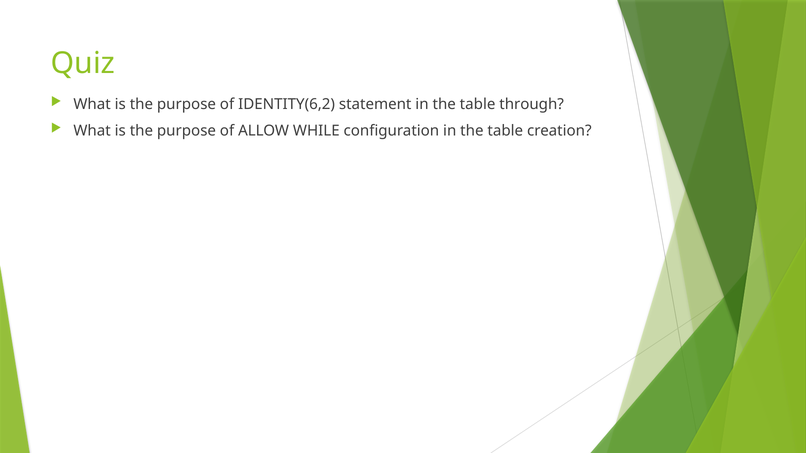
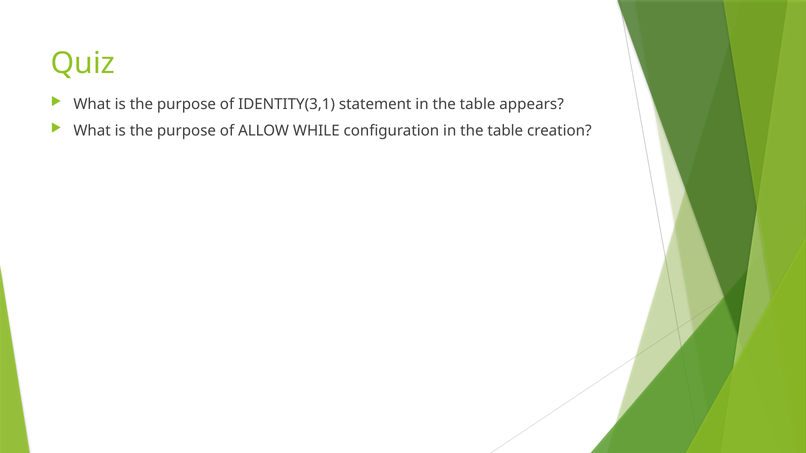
IDENTITY(6,2: IDENTITY(6,2 -> IDENTITY(3,1 (287, 104)
through: through -> appears (532, 104)
